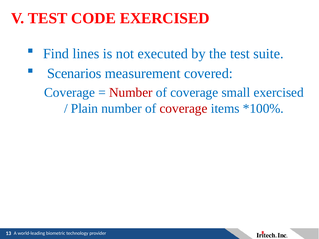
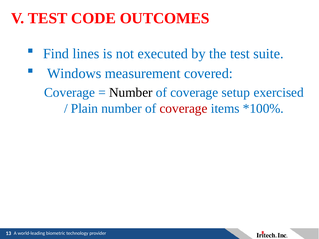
CODE EXERCISED: EXERCISED -> OUTCOMES (165, 18)
Scenarios: Scenarios -> Windows (74, 74)
Number colour: red -> black (131, 93)
small: small -> setup (236, 93)
